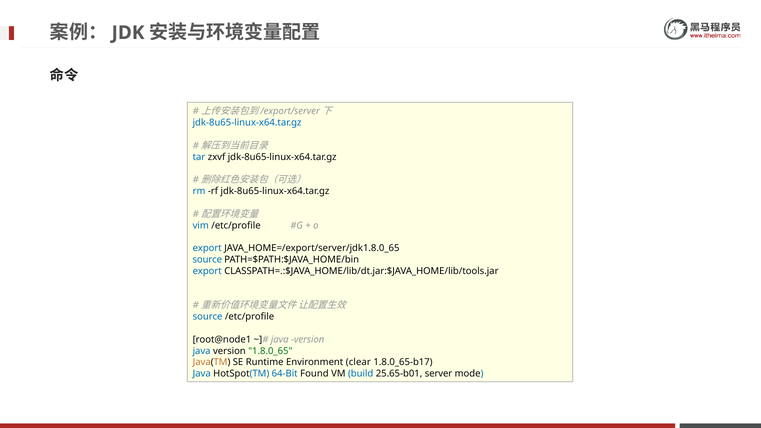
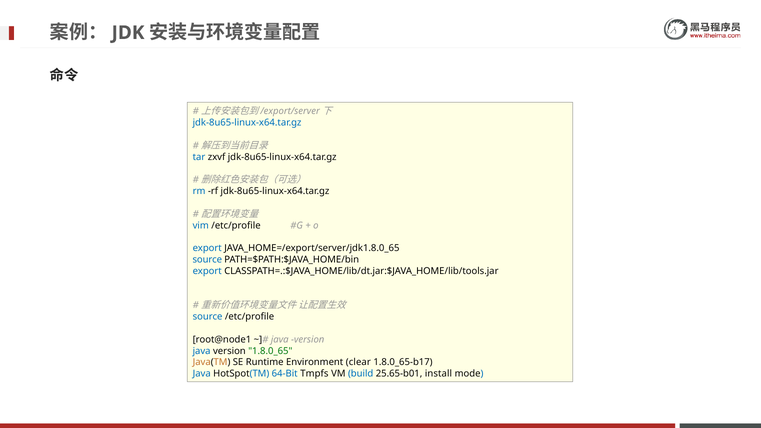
Found: Found -> Tmpfs (314, 374)
server: server -> install (438, 374)
